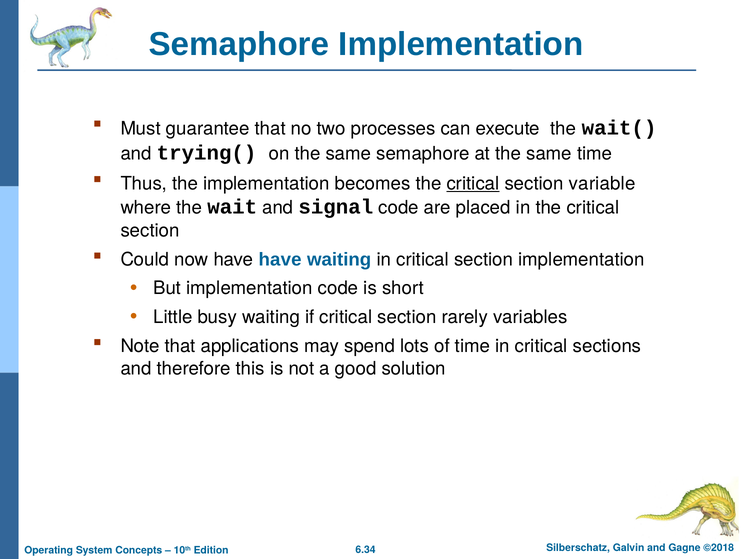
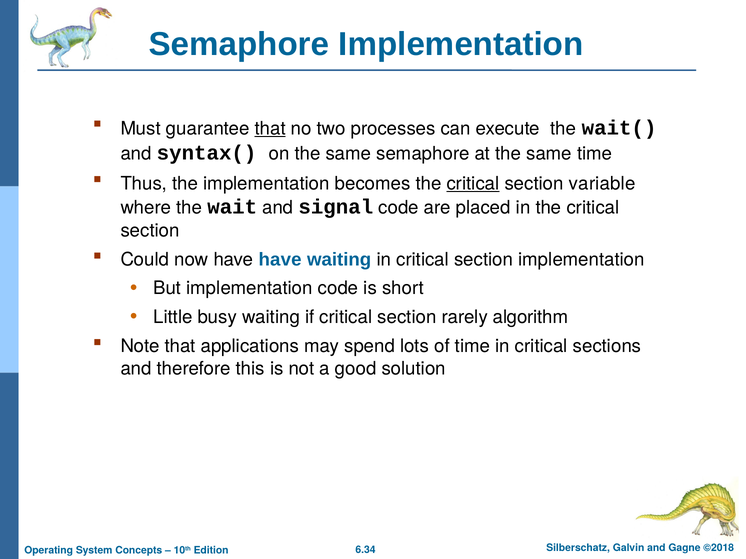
that underline: none -> present (270, 129)
trying(: trying( -> syntax( (207, 153)
variables: variables -> algorithm (530, 318)
